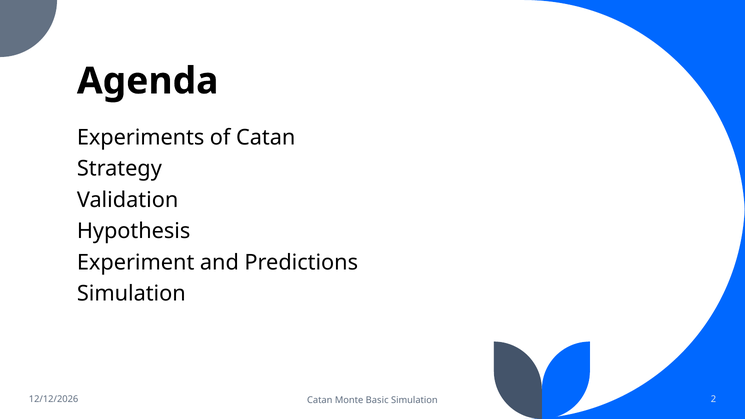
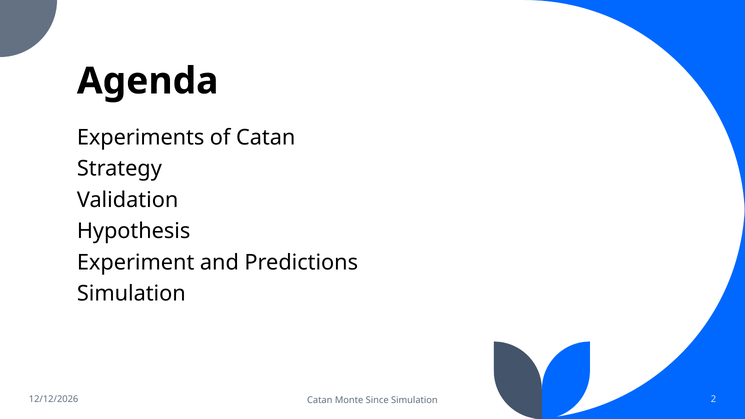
Basic: Basic -> Since (377, 400)
